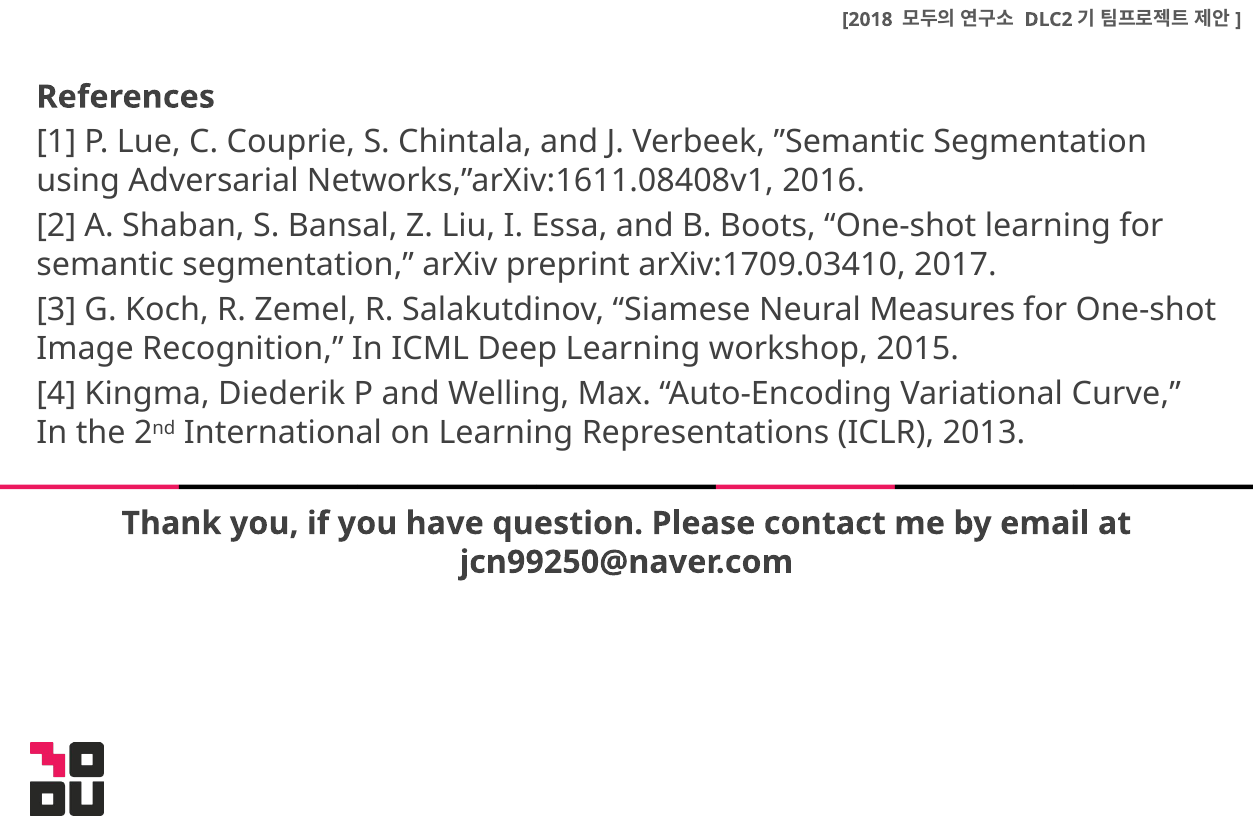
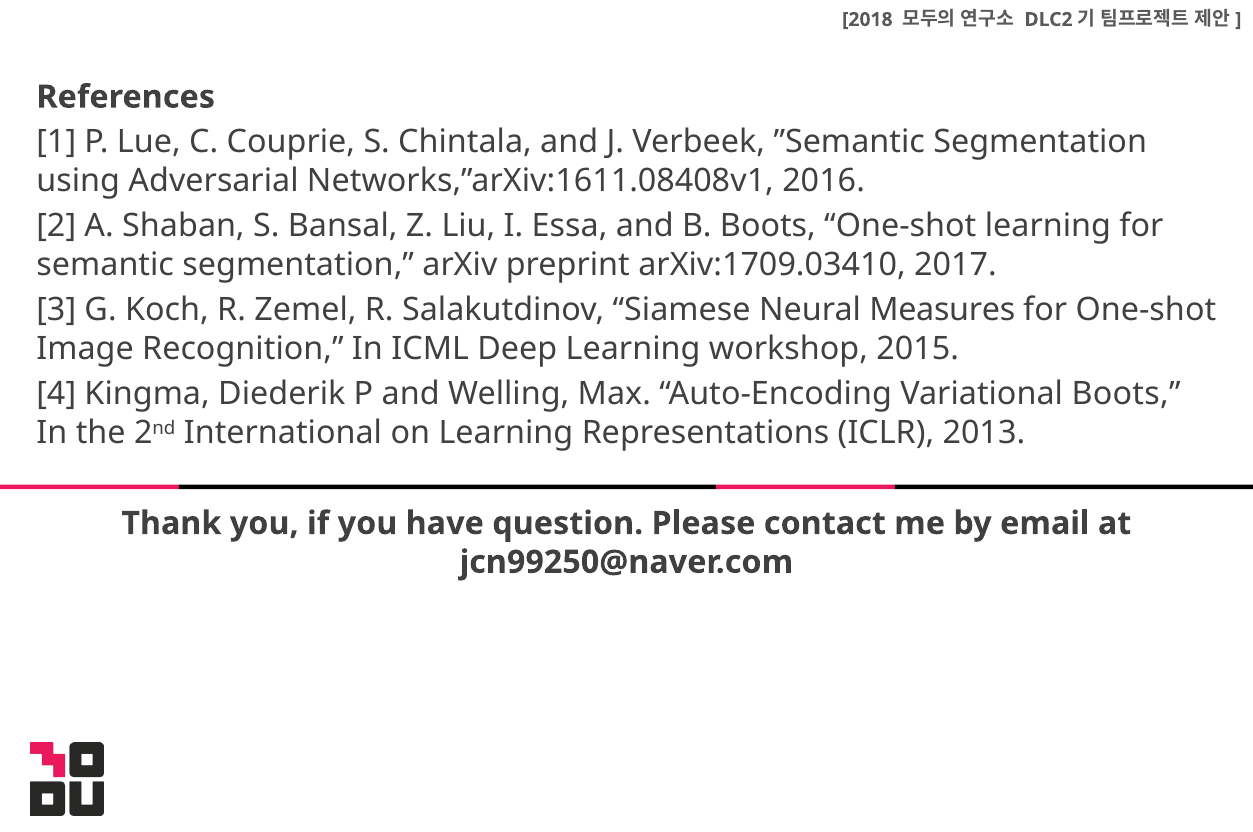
Variational Curve: Curve -> Boots (1126, 394)
